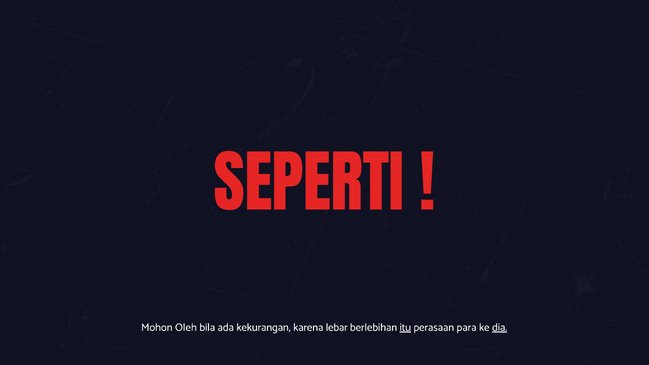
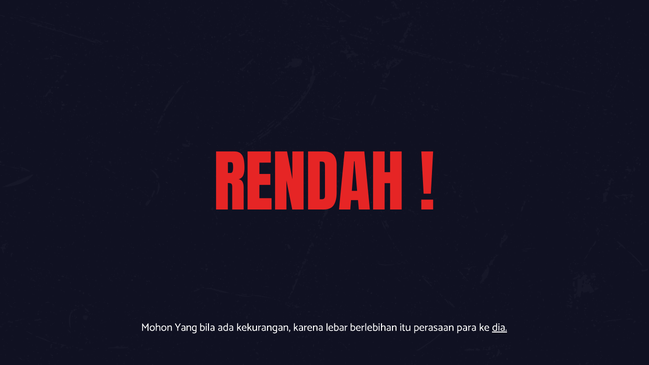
SEPERTI: SEPERTI -> RENDAH (309, 187)
Oleh: Oleh -> Yang (186, 327)
itu underline: present -> none (405, 327)
